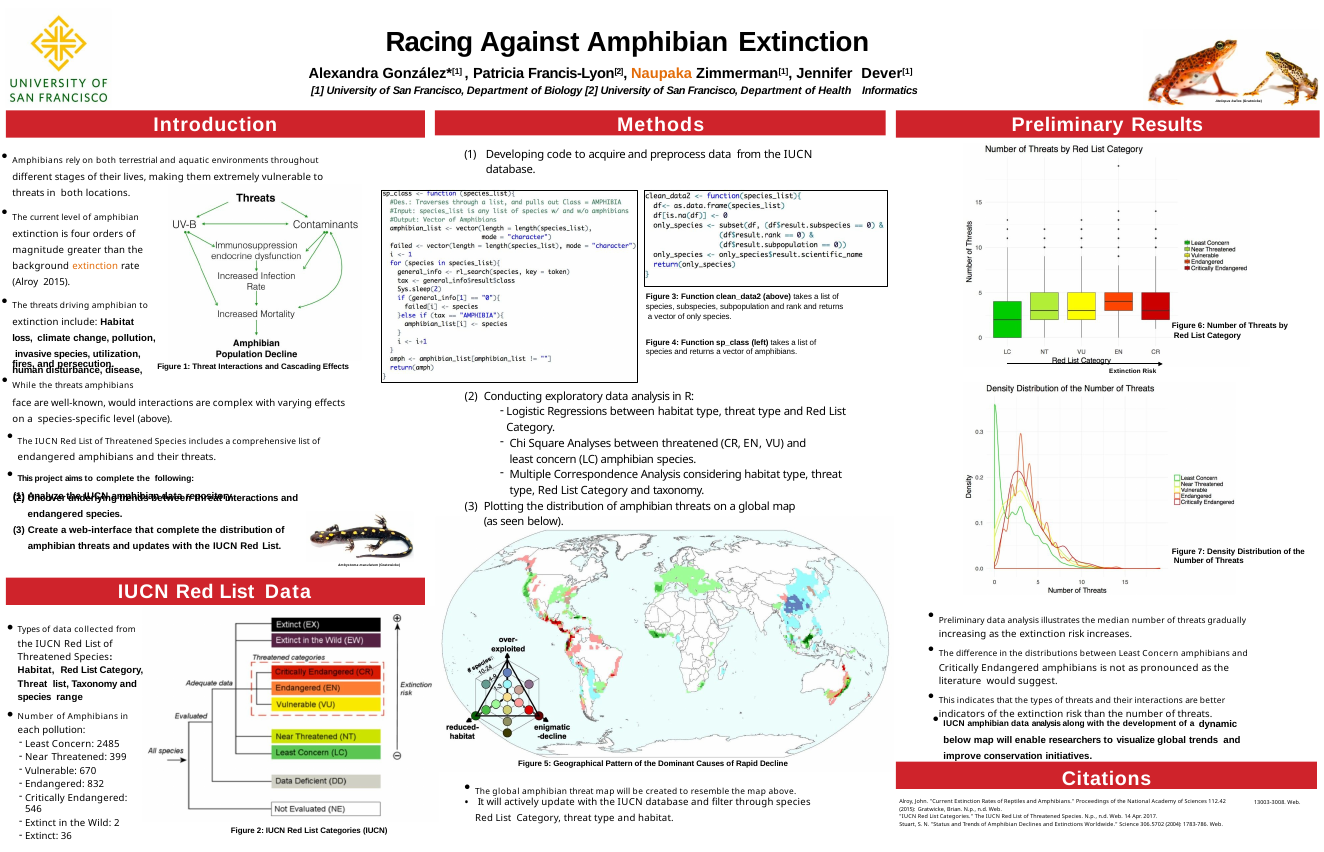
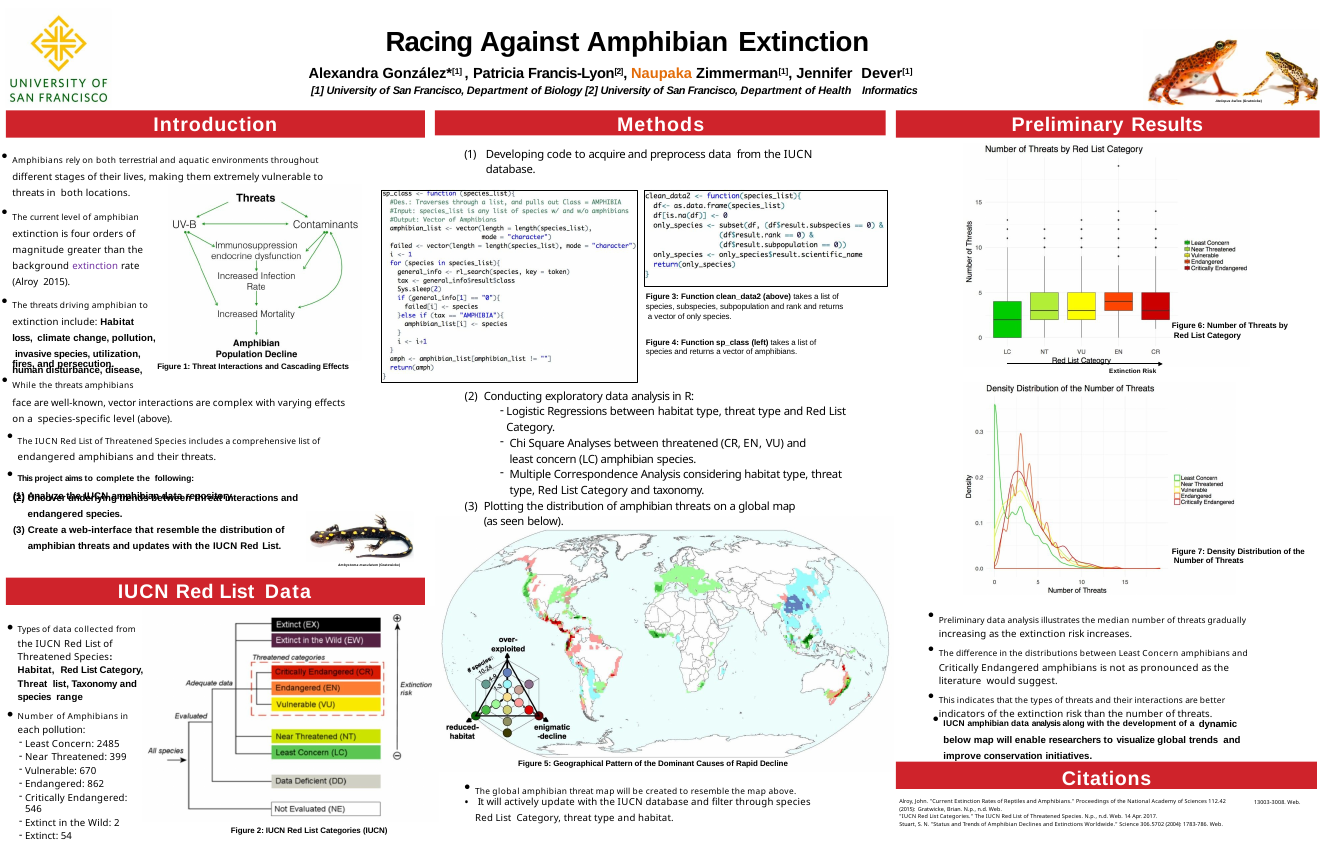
extinction colour: orange -> purple (95, 266)
well-known would: would -> vector (122, 403)
that complete: complete -> resemble (178, 530)
832: 832 -> 862 (96, 784)
36: 36 -> 54 (66, 836)
